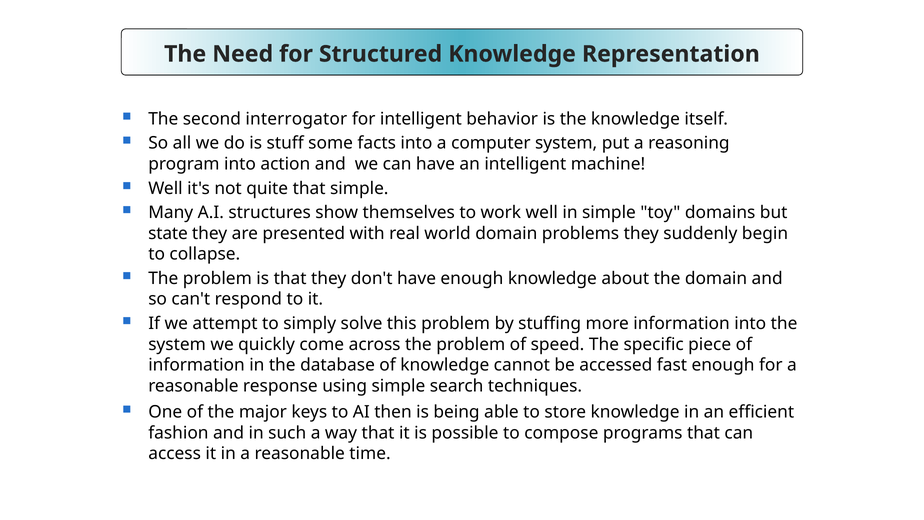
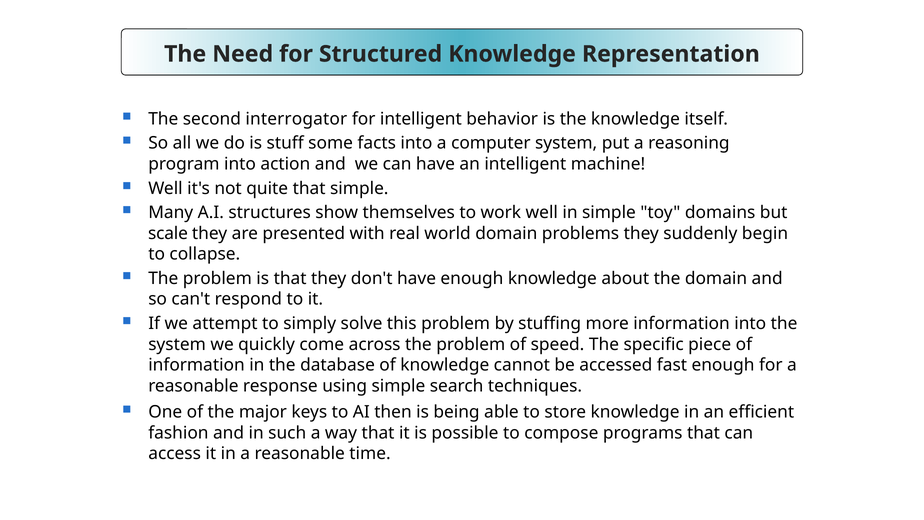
state: state -> scale (168, 233)
